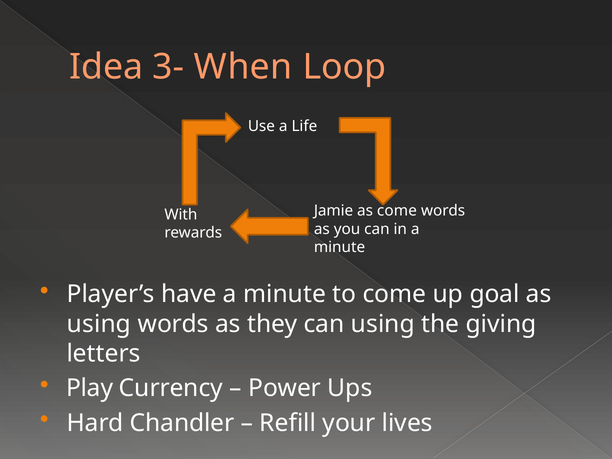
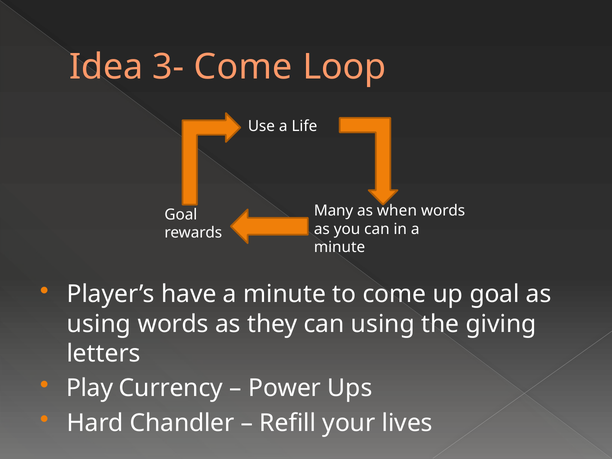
3- When: When -> Come (243, 67)
Jamie: Jamie -> Many (334, 211)
as come: come -> when (397, 211)
With: With -> Goal (181, 215)
